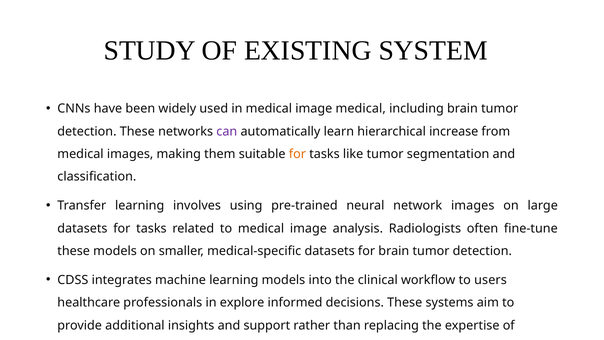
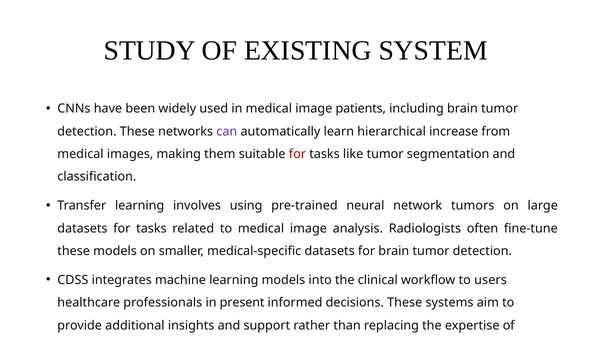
image medical: medical -> patients (361, 109)
for colour: orange -> red (297, 154)
network images: images -> tumors (473, 206)
explore: explore -> present (242, 302)
